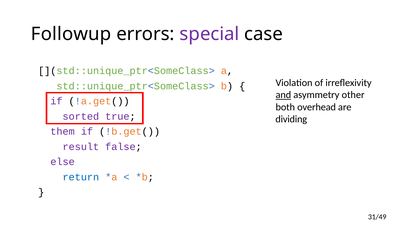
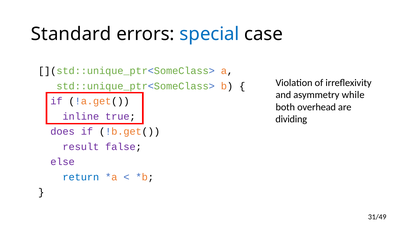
Followup: Followup -> Standard (71, 34)
special colour: purple -> blue (210, 34)
and underline: present -> none (283, 95)
other: other -> while (353, 95)
sorted: sorted -> inline (81, 117)
them: them -> does (63, 132)
